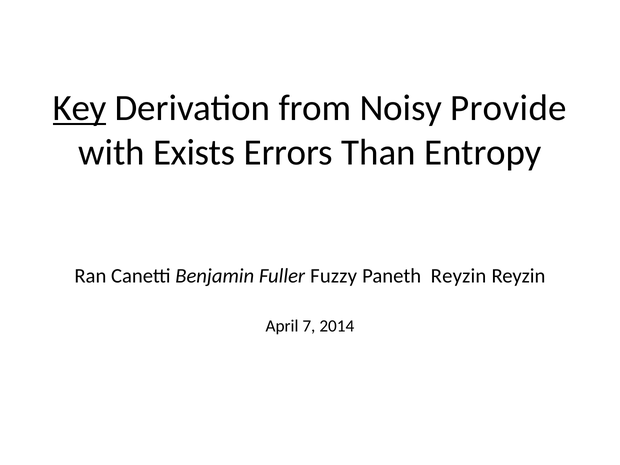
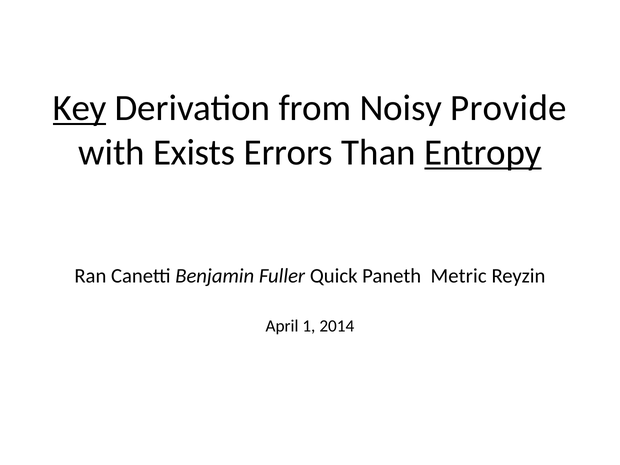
Entropy underline: none -> present (483, 153)
Fuzzy: Fuzzy -> Quick (334, 276)
Paneth Reyzin: Reyzin -> Metric (459, 276)
7: 7 -> 1 (309, 326)
